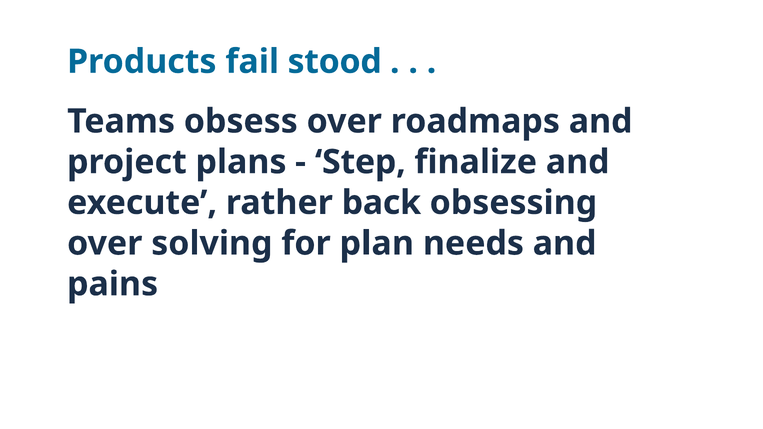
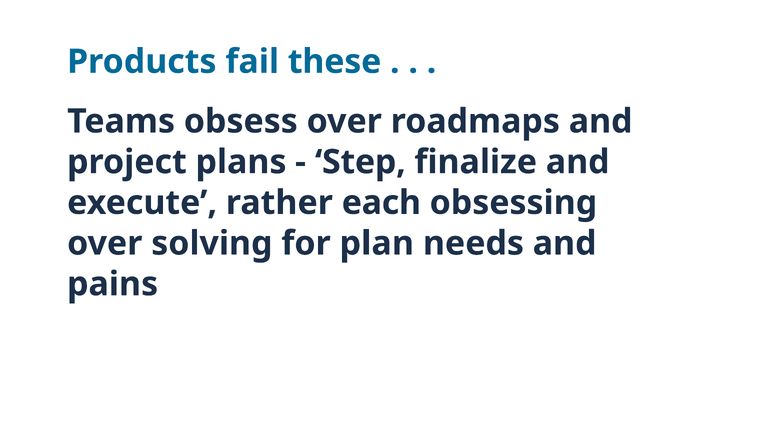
stood: stood -> these (335, 62)
back: back -> each (381, 203)
